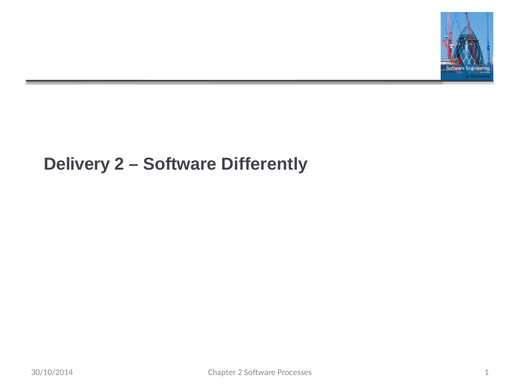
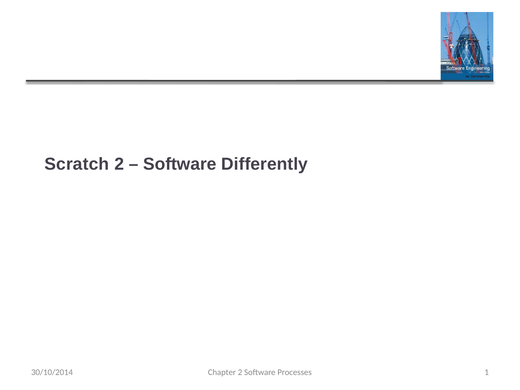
Delivery: Delivery -> Scratch (77, 164)
